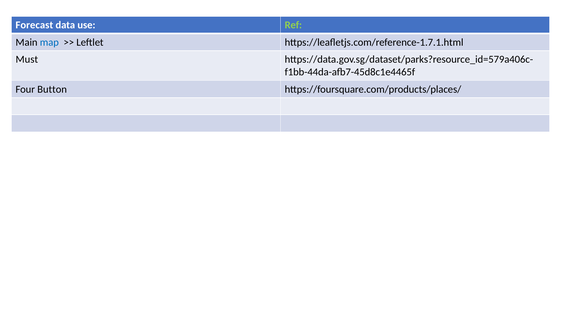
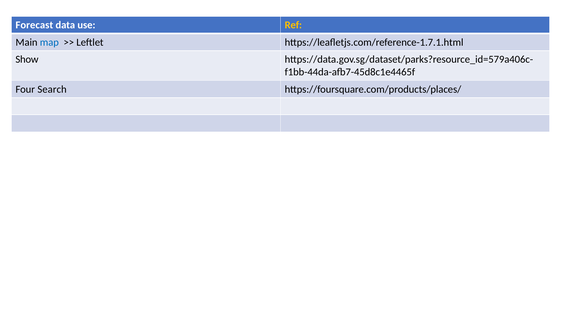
Ref colour: light green -> yellow (293, 25)
Must: Must -> Show (27, 59)
Button: Button -> Search (52, 89)
